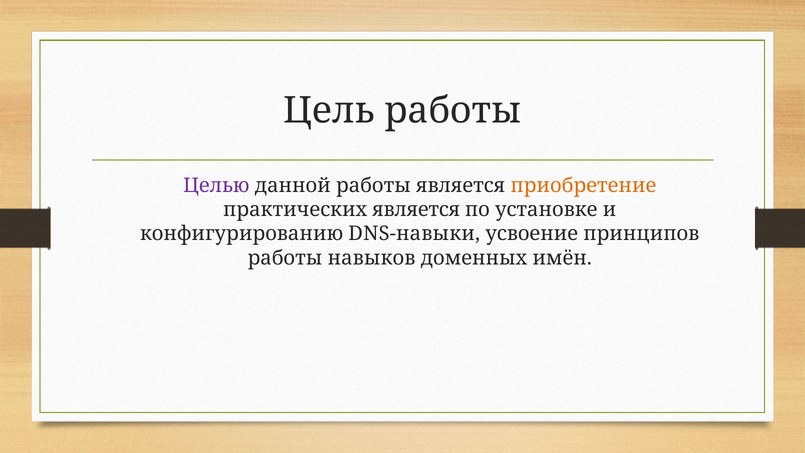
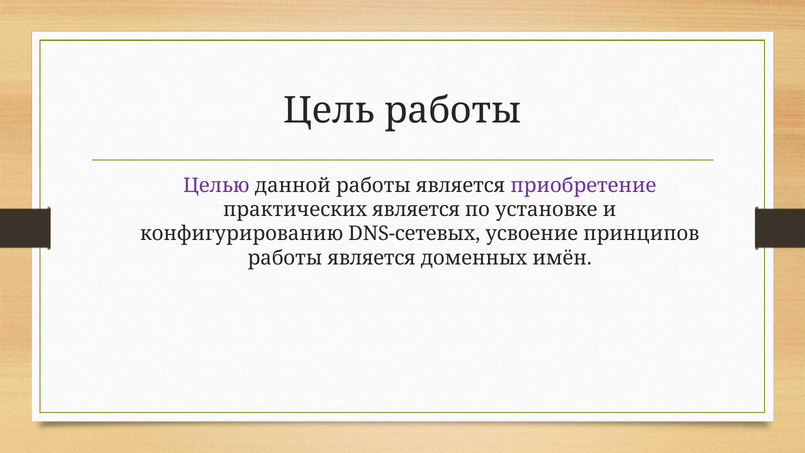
приобретение colour: orange -> purple (583, 185)
DNS-навыки: DNS-навыки -> DNS-сетевых (414, 234)
навыков: навыков -> является (372, 258)
